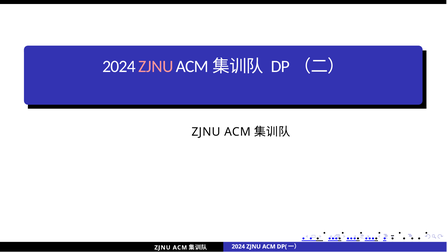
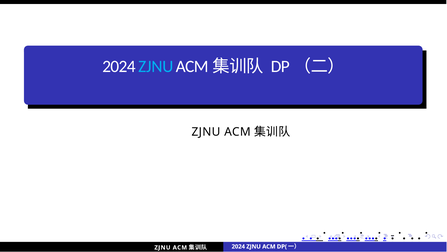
ZJNU colour: pink -> light blue (156, 66)
